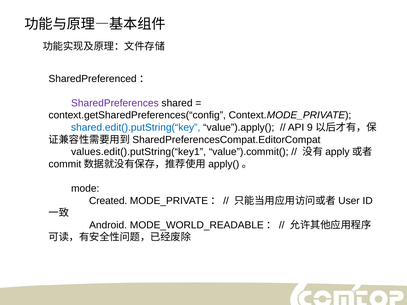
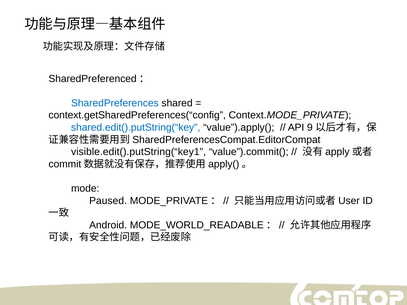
SharedPreferences colour: purple -> blue (115, 103)
values.edit().putString(“key1: values.edit().putString(“key1 -> visible.edit().putString(“key1 (139, 152)
Created: Created -> Paused (108, 201)
